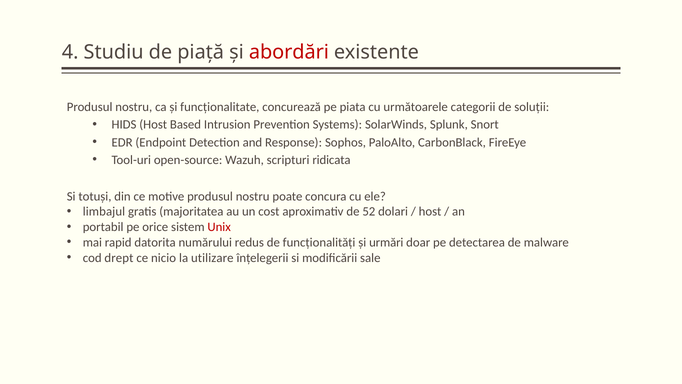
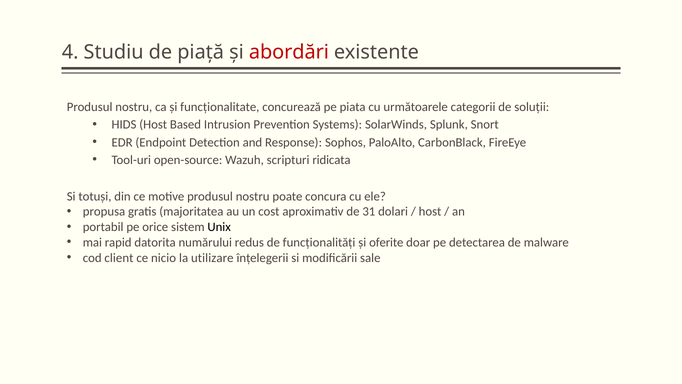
limbajul: limbajul -> propusa (104, 211)
52: 52 -> 31 (369, 211)
Unix colour: red -> black (219, 227)
urmări: urmări -> oferite (386, 242)
drept: drept -> client (119, 258)
